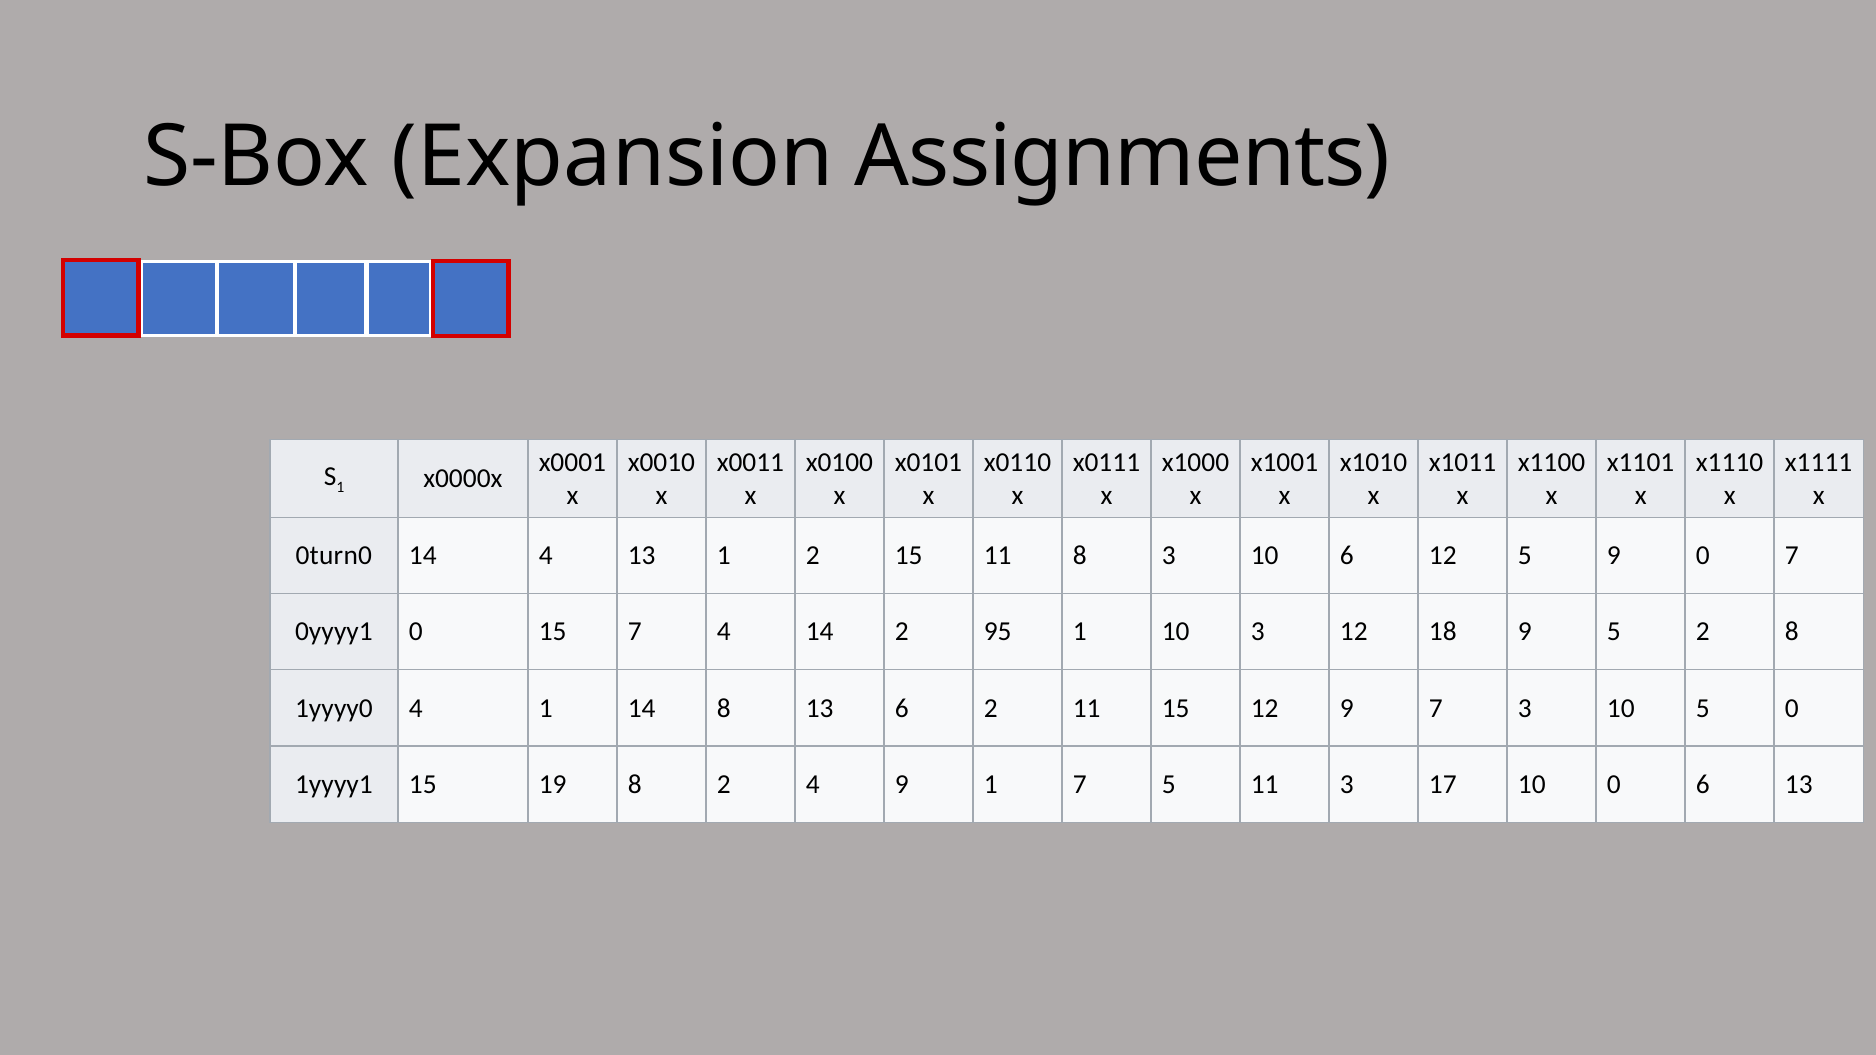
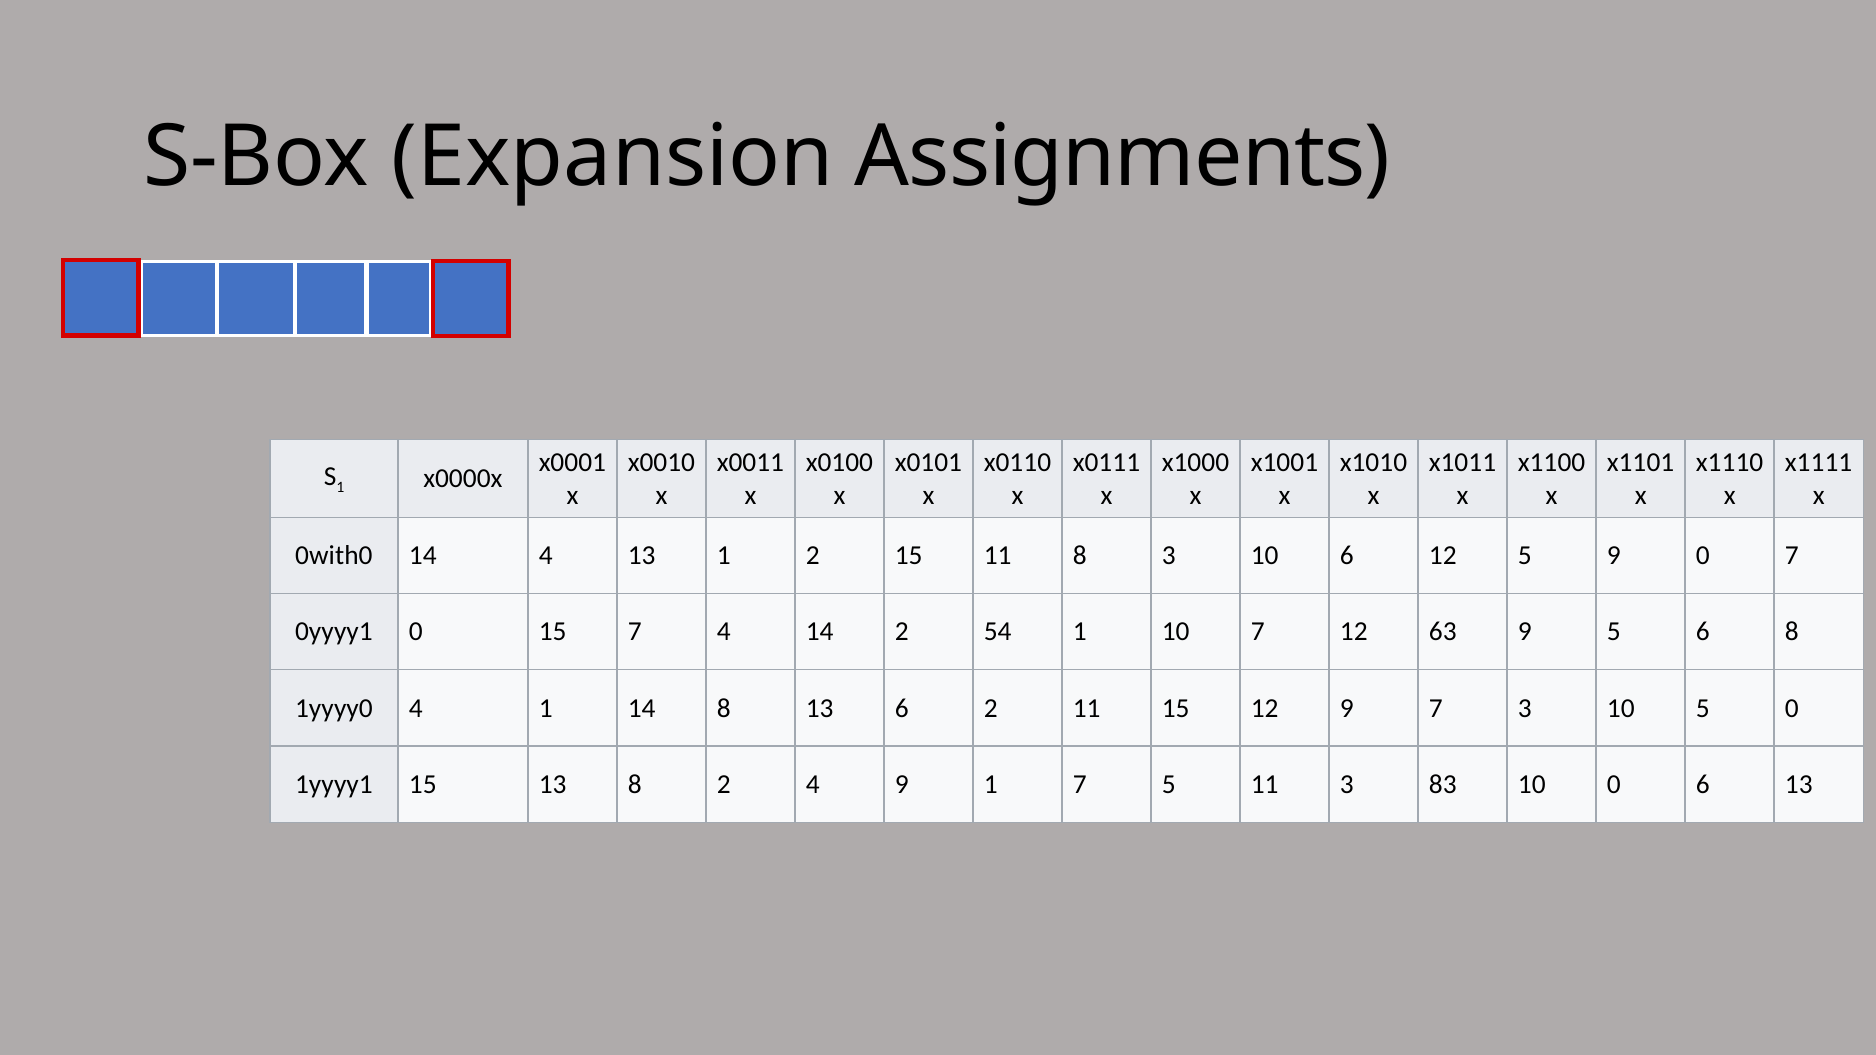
0turn0: 0turn0 -> 0with0 (334, 556)
95: 95 -> 54 (998, 632)
10 3: 3 -> 7 (1258, 632)
18: 18 -> 63 (1443, 632)
5 2: 2 -> 6 (1703, 632)
15 19: 19 -> 13 (553, 785)
17: 17 -> 83 (1443, 785)
